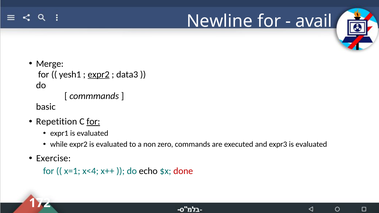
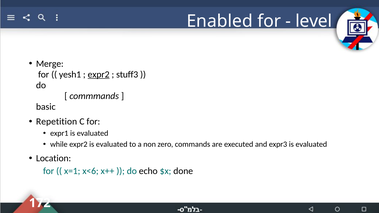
Newline: Newline -> Enabled (220, 21)
avail: avail -> level (314, 21)
data3: data3 -> stuff3 (127, 74)
for underline: present -> none (93, 122)
Exercise: Exercise -> Location (54, 158)
x<4: x<4 -> x<6 (90, 171)
done colour: red -> black (183, 171)
